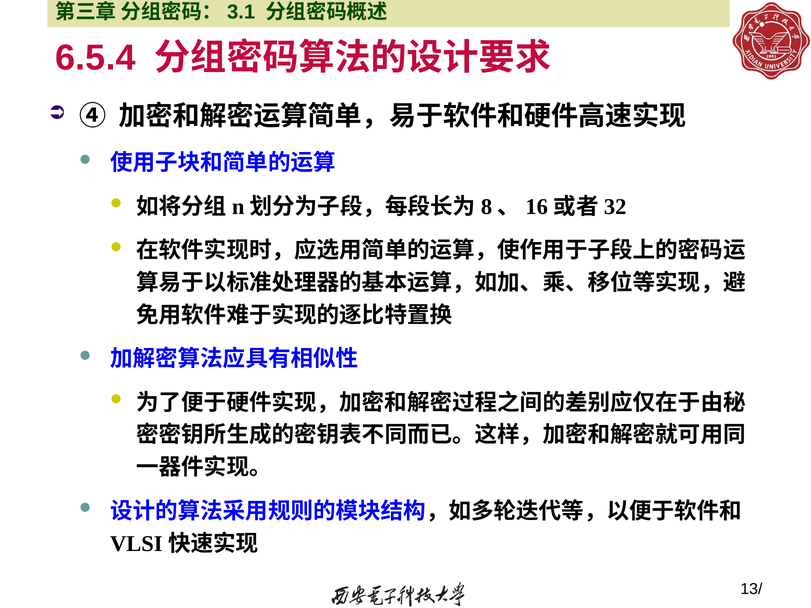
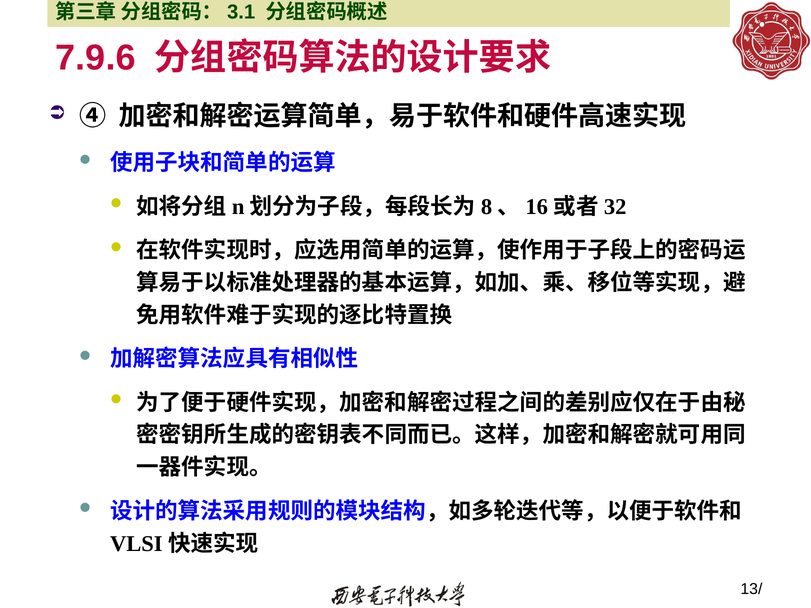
6.5.4: 6.5.4 -> 7.9.6 (95, 58)
